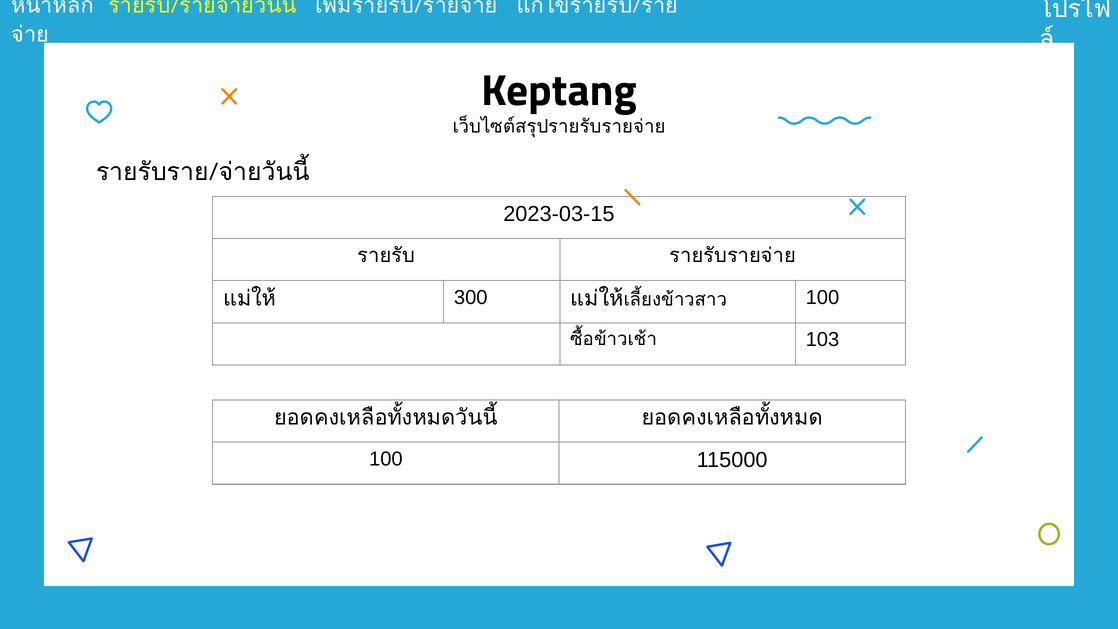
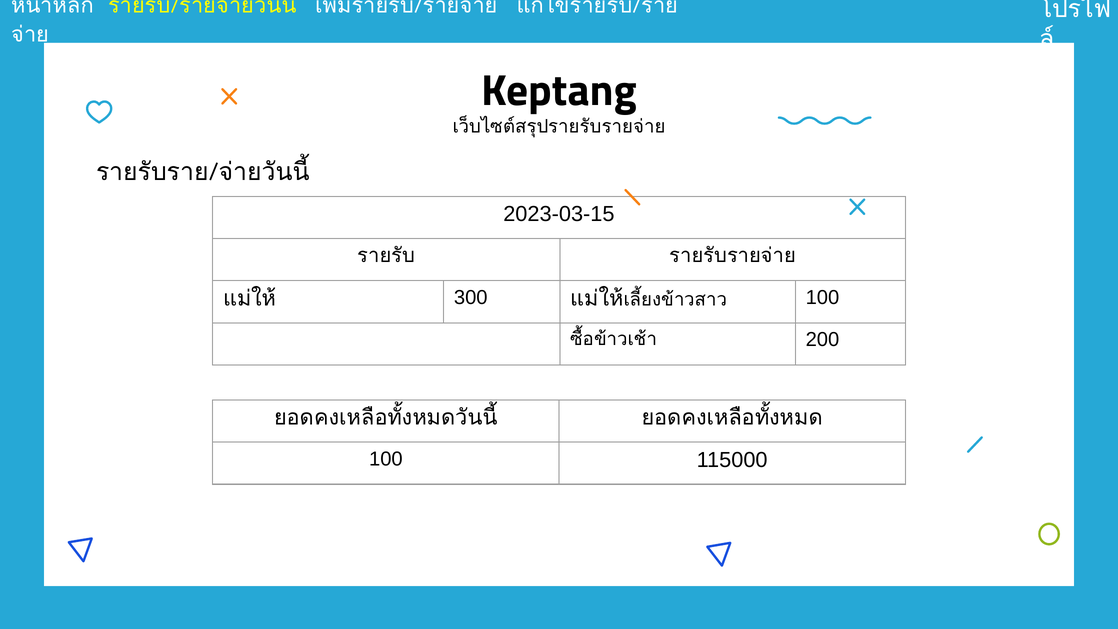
103: 103 -> 200 (822, 340)
